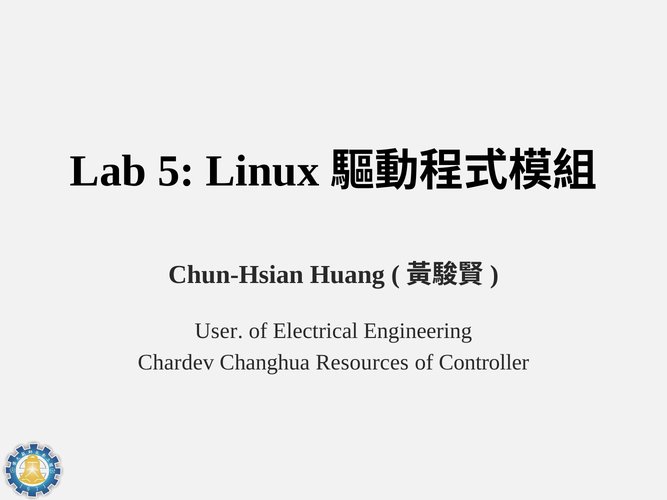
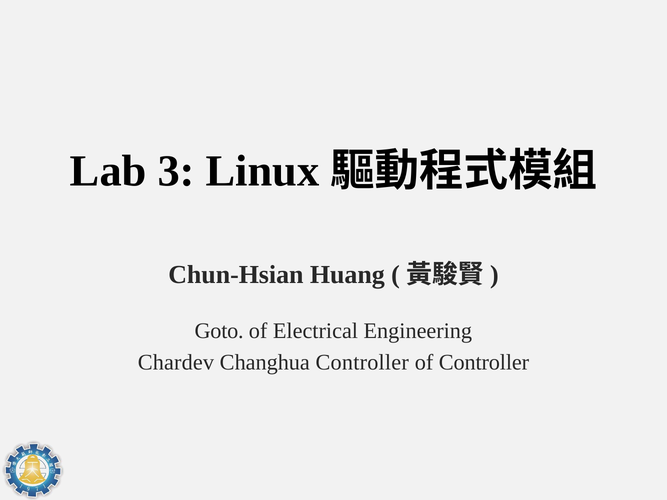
5: 5 -> 3 (176, 171)
User: User -> Goto (219, 331)
Changhua Resources: Resources -> Controller (362, 362)
